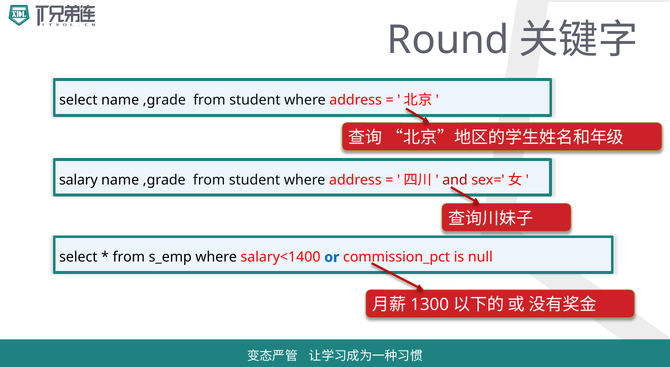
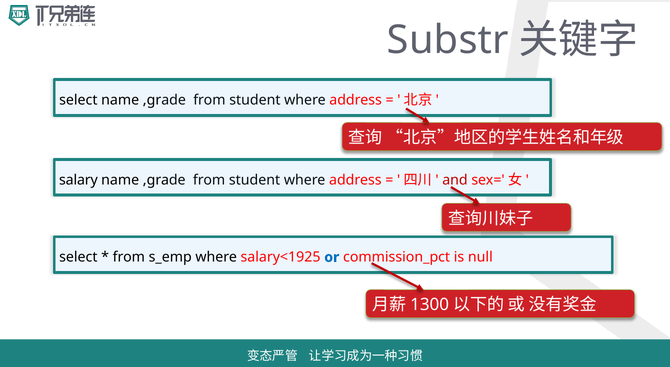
Round: Round -> Substr (448, 40)
salary<1400: salary<1400 -> salary<1925 (281, 257)
